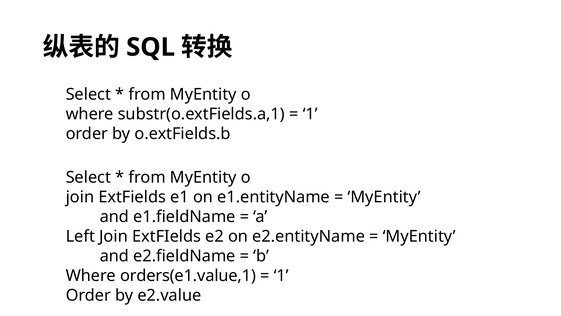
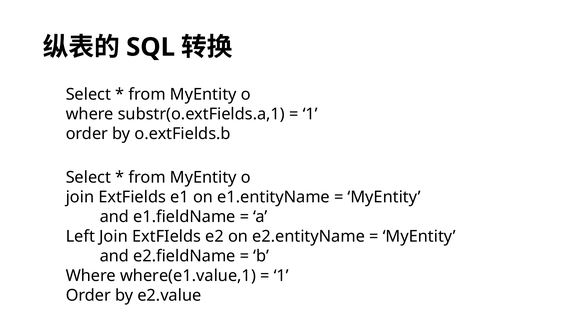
orders(e1.value,1: orders(e1.value,1 -> where(e1.value,1 (188, 275)
